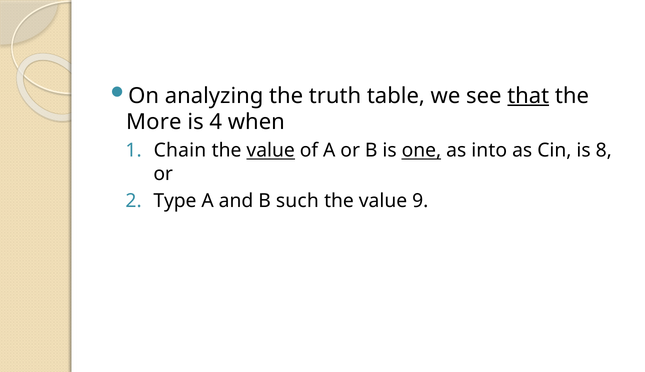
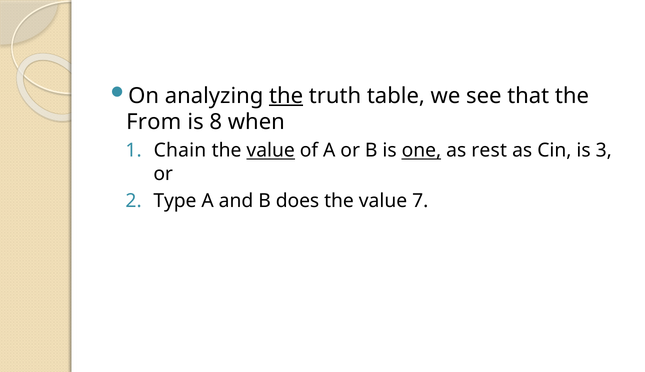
the underline: none -> present (286, 96)
that underline: present -> none (528, 96)
More: More -> From (154, 122)
4: 4 -> 8 (216, 122)
into: into -> rest (489, 151)
8: 8 -> 3 (604, 151)
such: such -> does (298, 201)
9: 9 -> 7 (420, 201)
